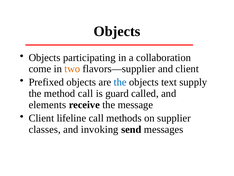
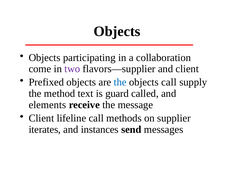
two colour: orange -> purple (72, 69)
objects text: text -> call (169, 82)
method call: call -> text (86, 93)
classes: classes -> iterates (45, 129)
invoking: invoking -> instances (100, 129)
